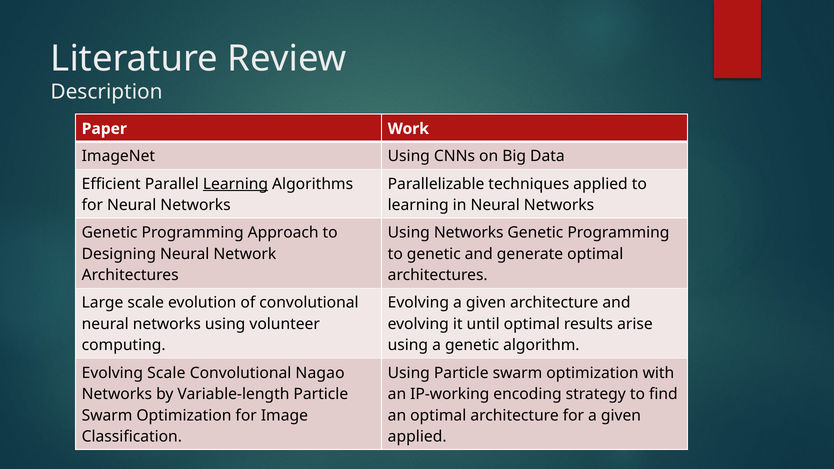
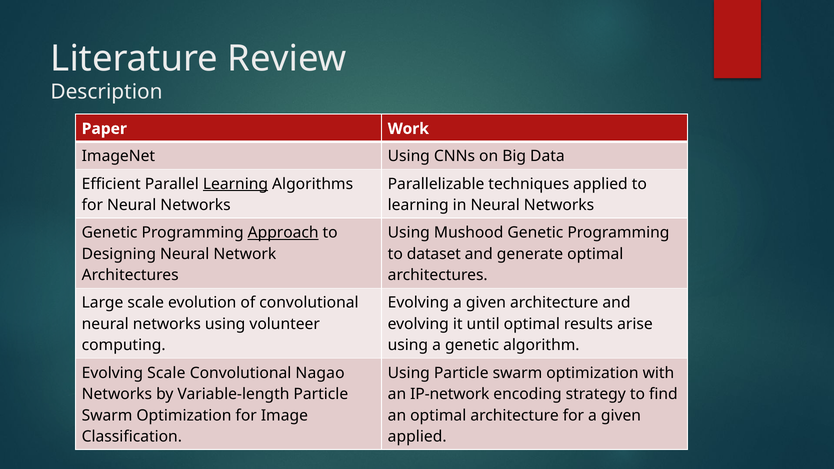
Approach underline: none -> present (283, 233)
Using Networks: Networks -> Mushood (469, 233)
to genetic: genetic -> dataset (434, 254)
IP-working: IP-working -> IP-network (450, 394)
